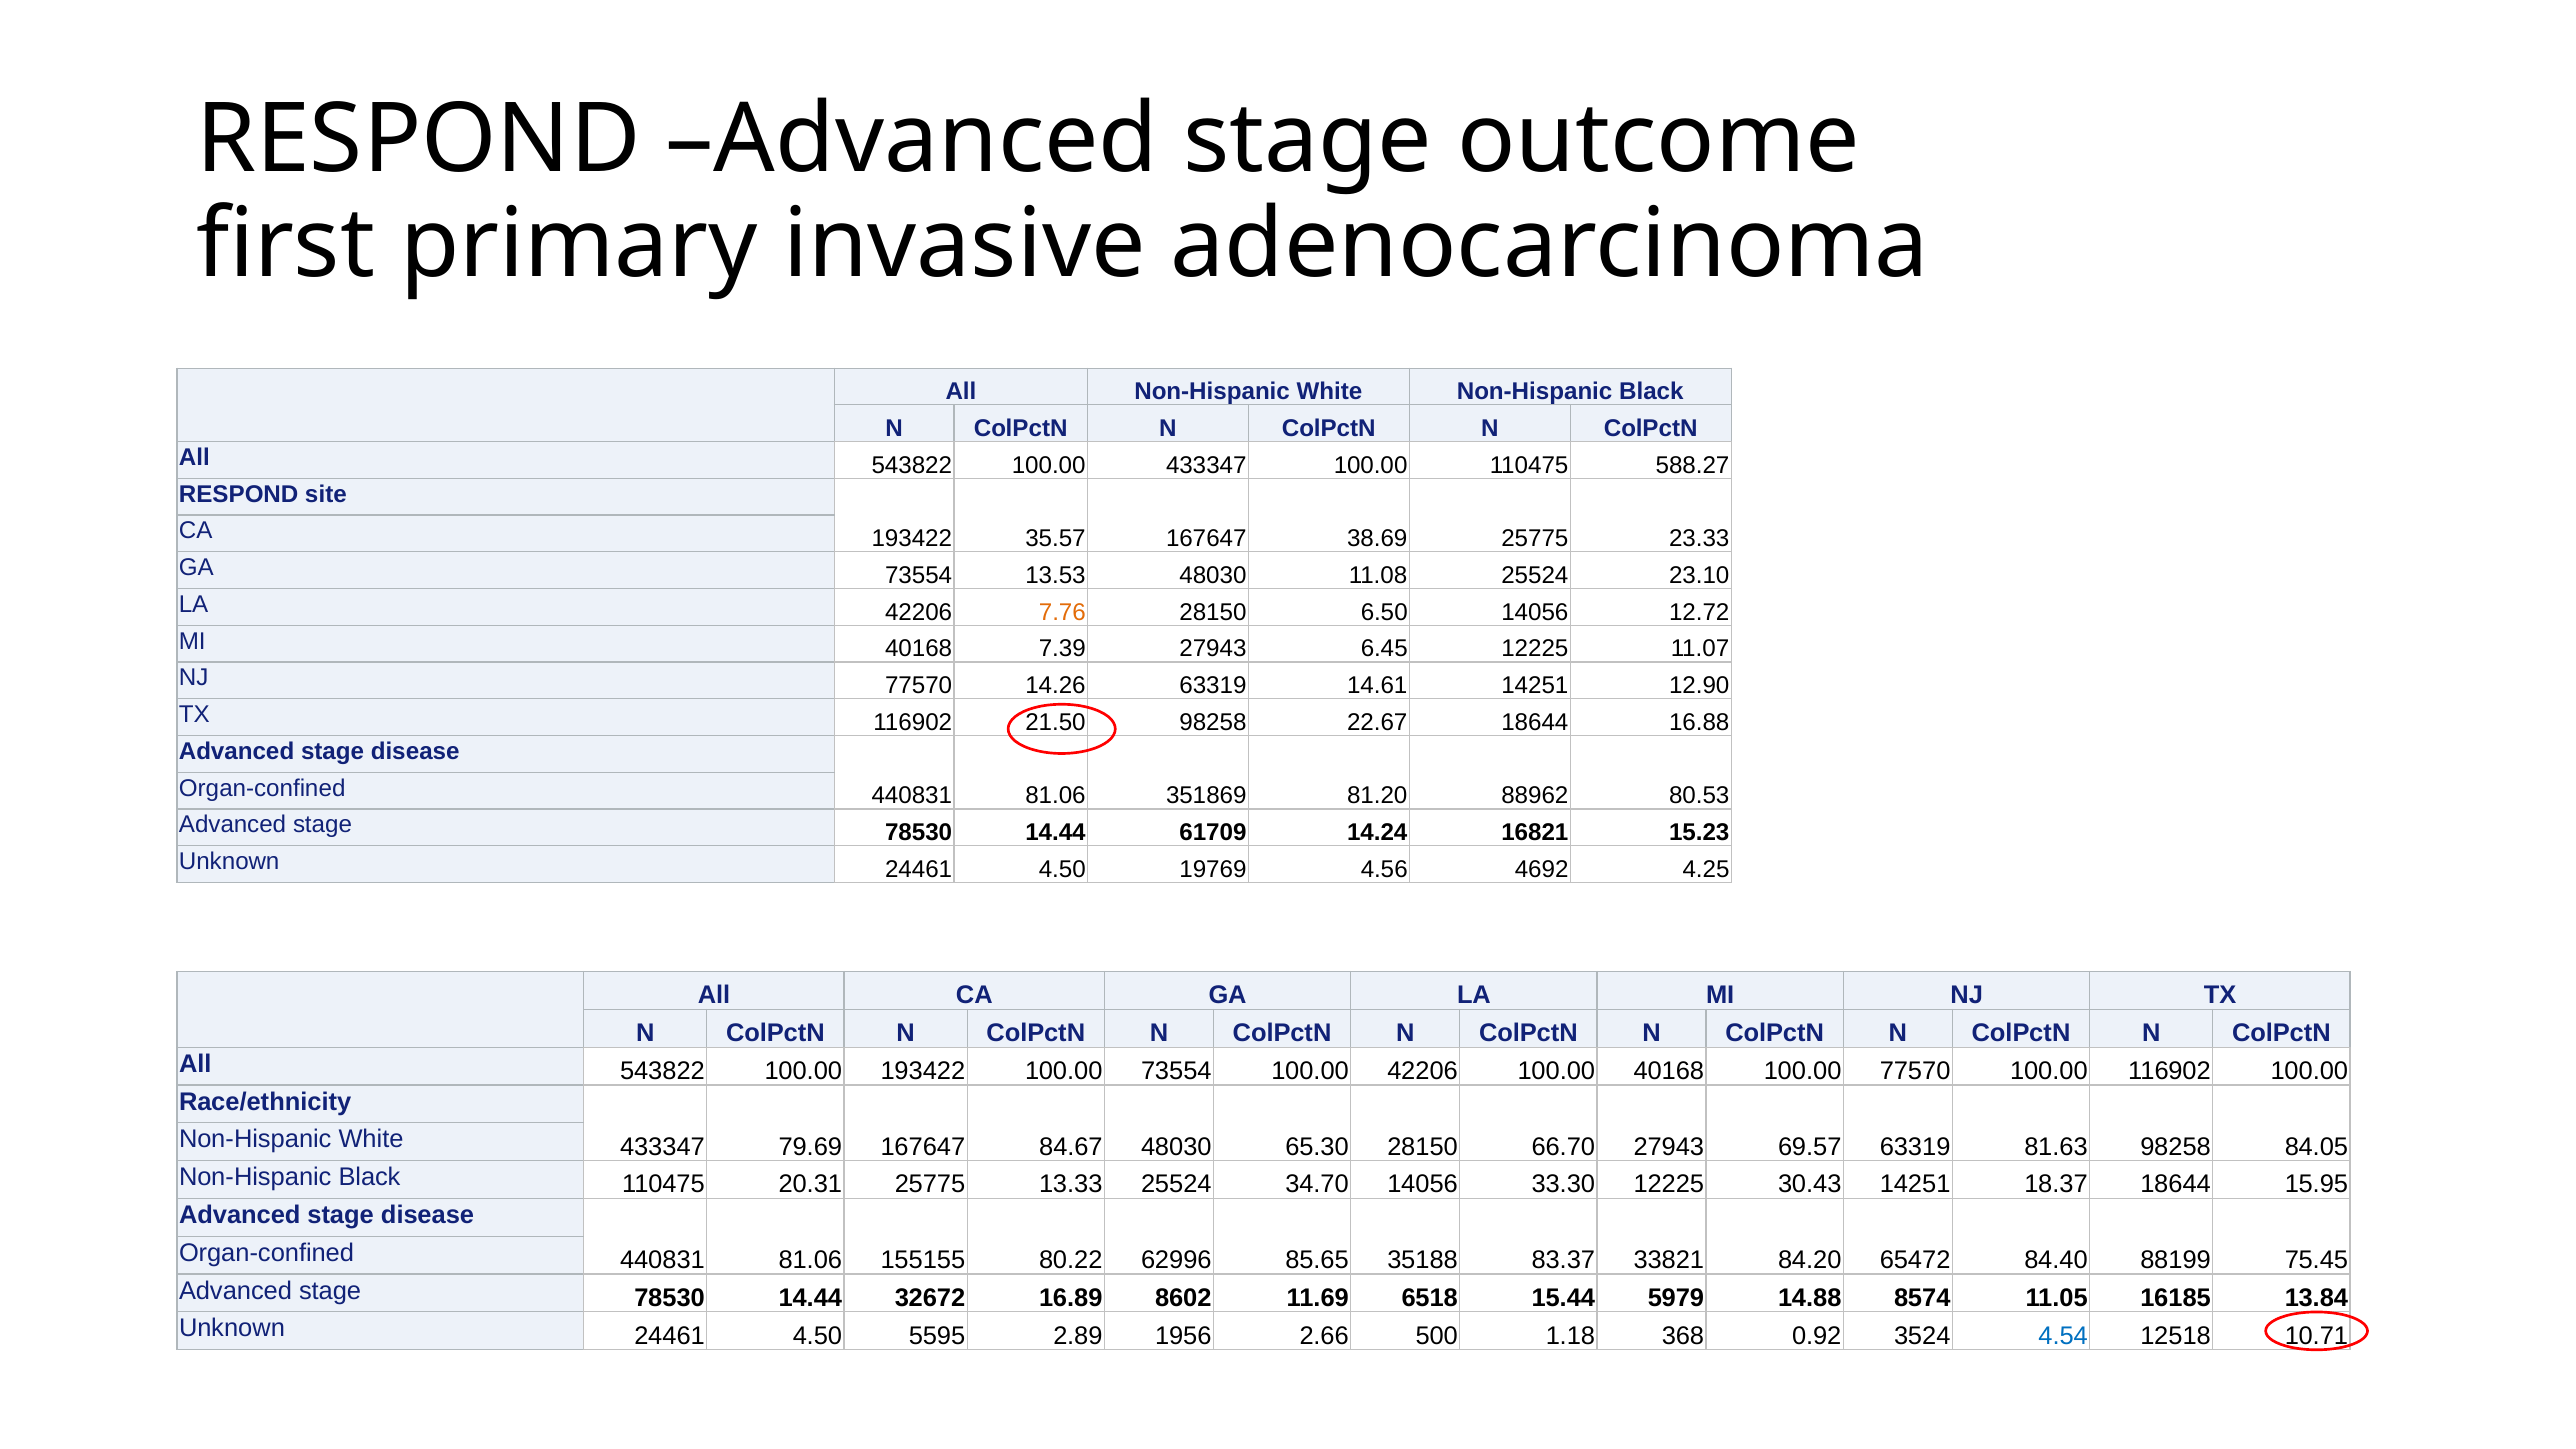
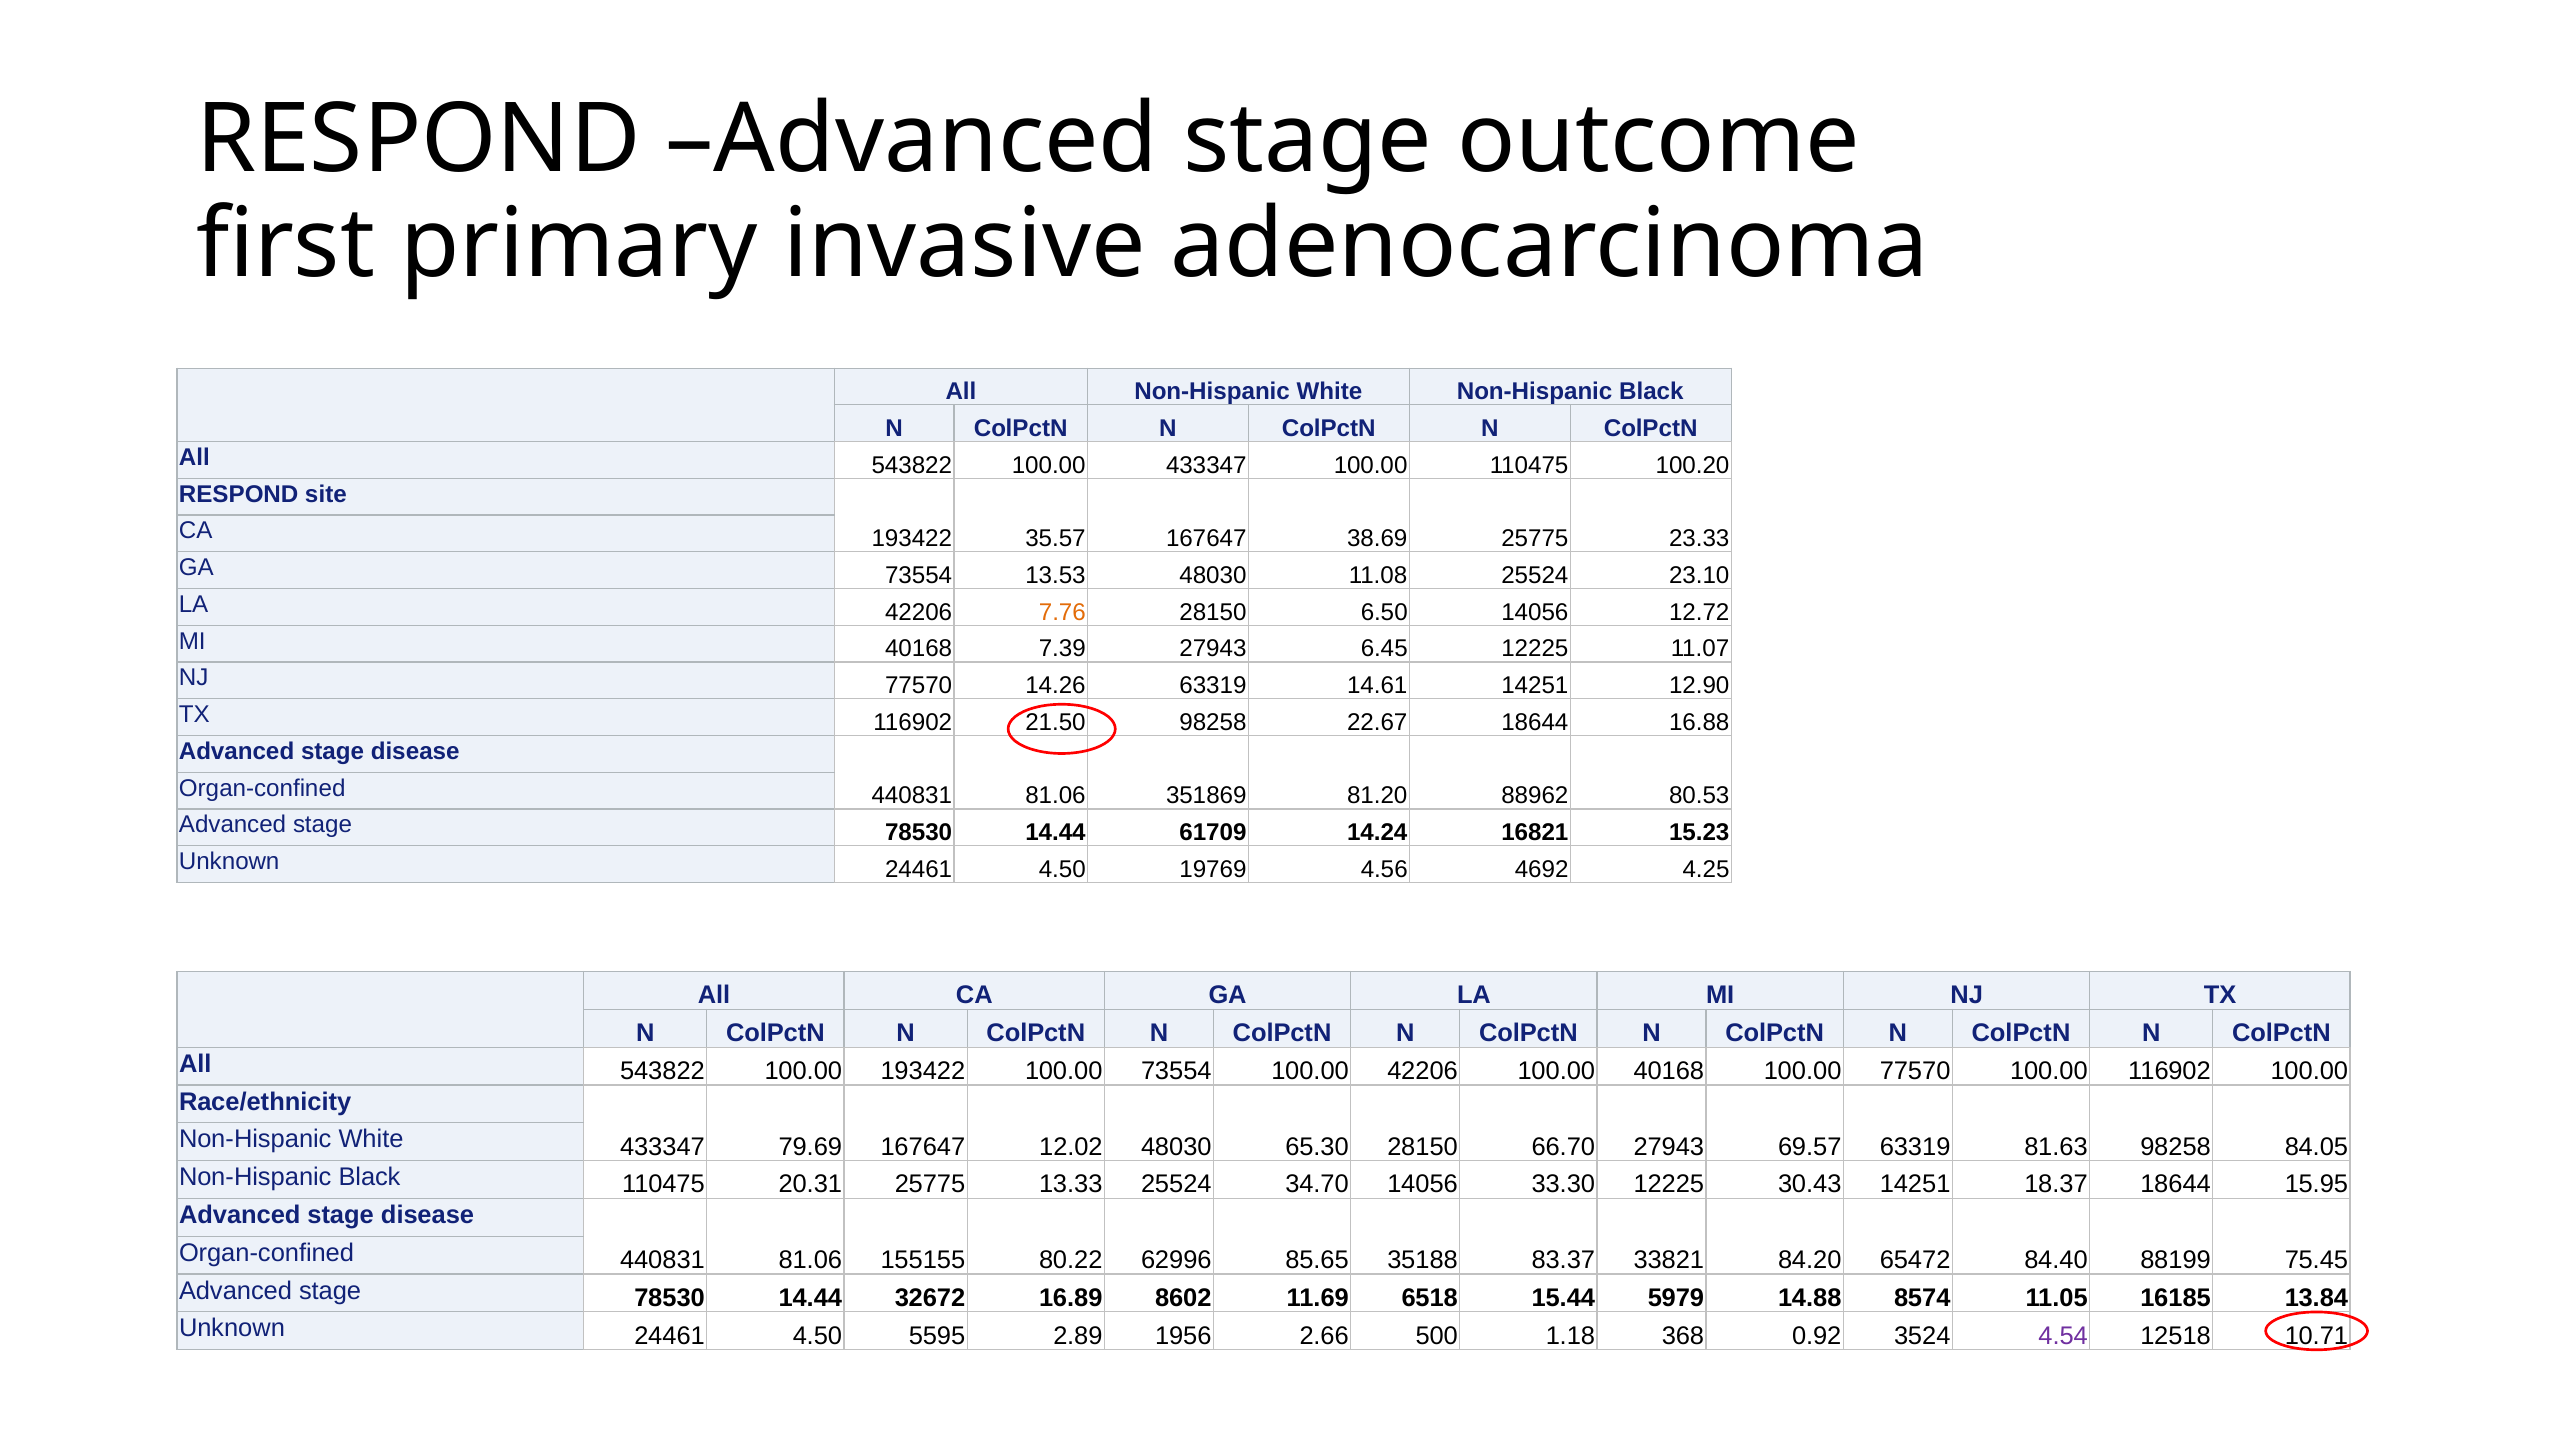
588.27: 588.27 -> 100.20 (1693, 465)
84.67: 84.67 -> 12.02 (1071, 1147)
4.54 colour: blue -> purple (2063, 1336)
